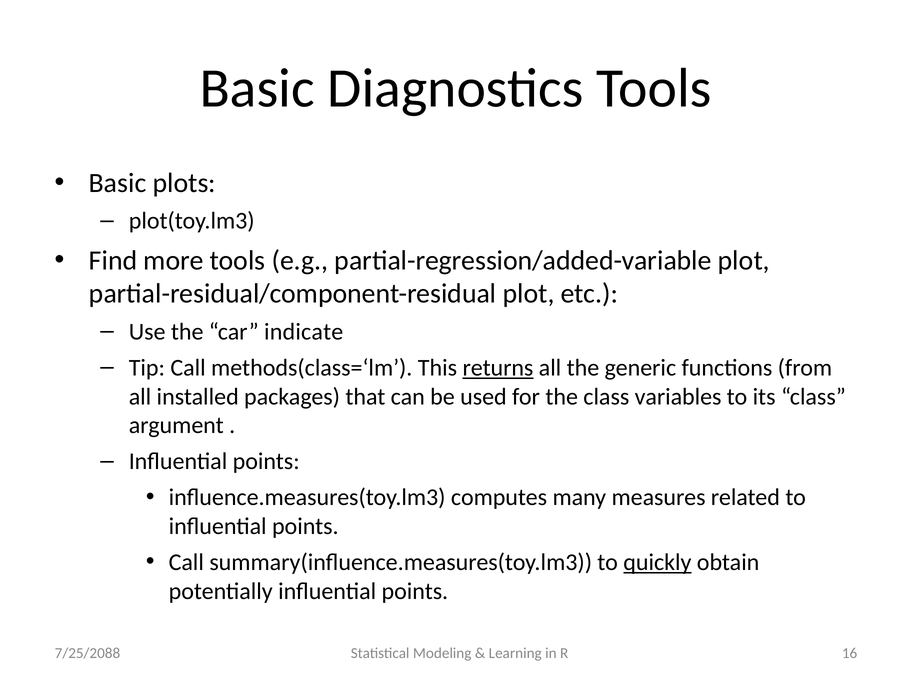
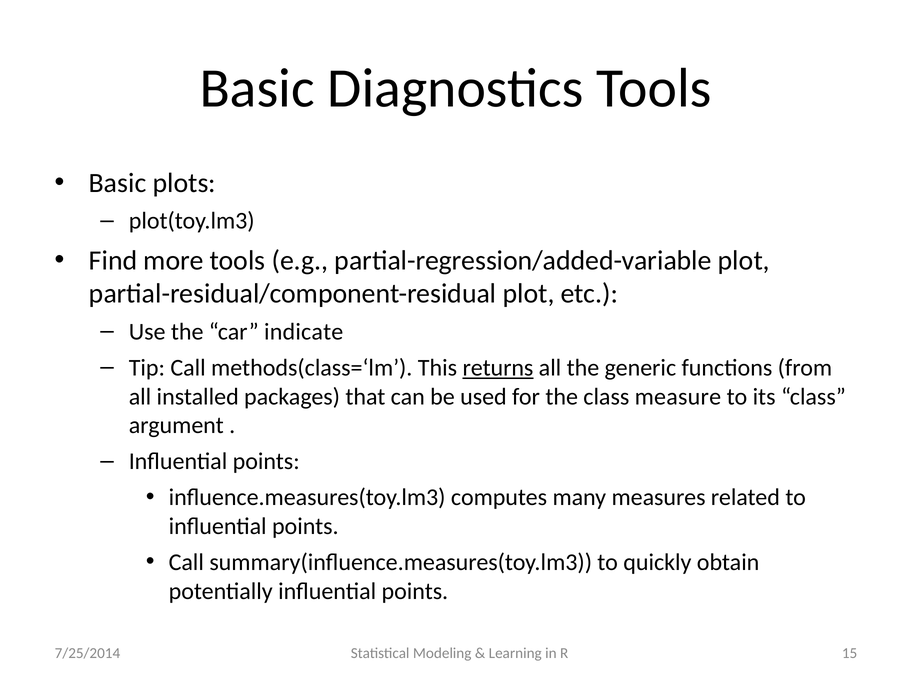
variables: variables -> measure (678, 397)
quickly underline: present -> none (657, 562)
16: 16 -> 15 (850, 653)
7/25/2088: 7/25/2088 -> 7/25/2014 (87, 653)
